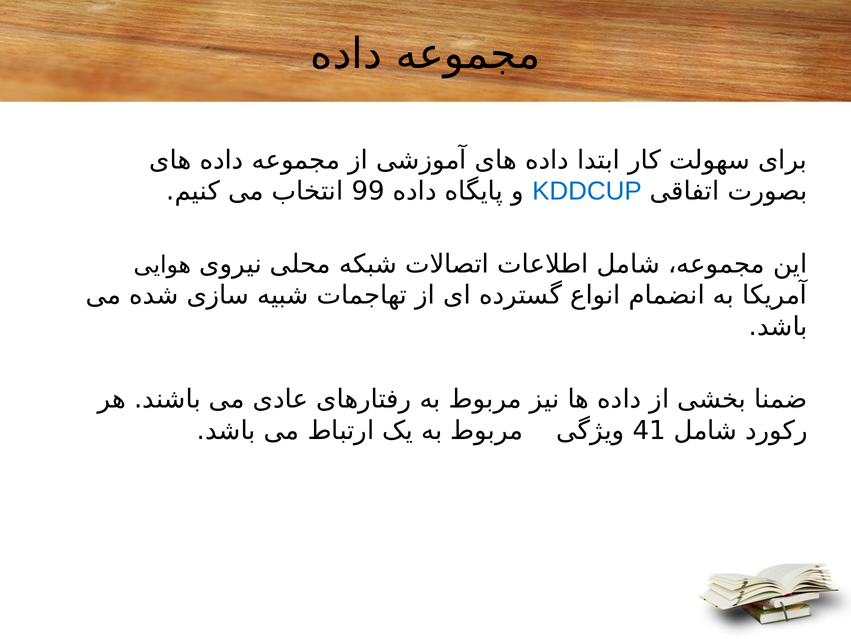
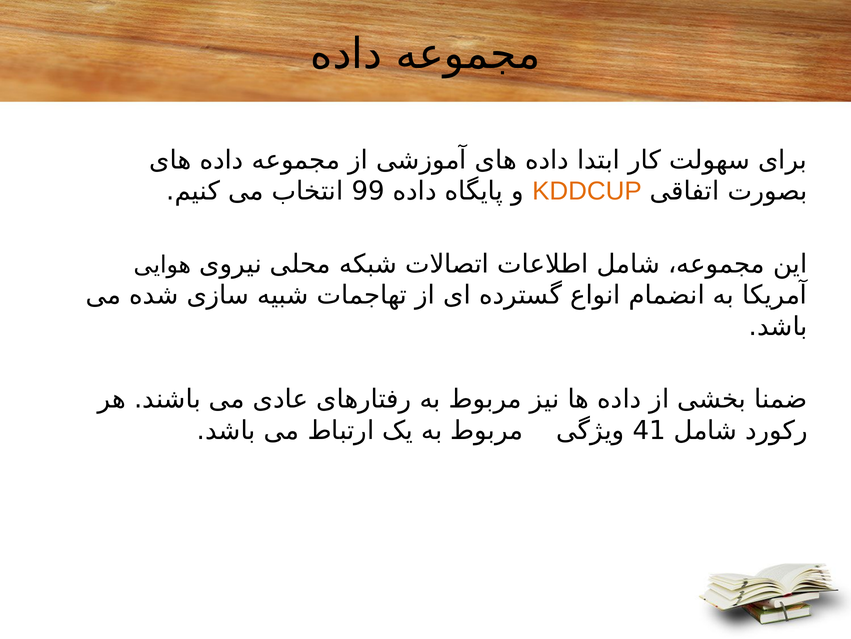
KDDCUP colour: blue -> orange (587, 191)
